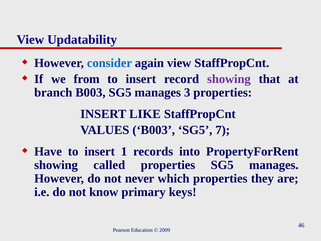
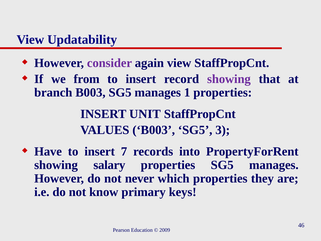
consider colour: blue -> purple (109, 63)
3: 3 -> 1 (187, 92)
LIKE: LIKE -> UNIT (145, 114)
7: 7 -> 3 (223, 130)
1: 1 -> 7 (124, 151)
called: called -> salary (109, 165)
